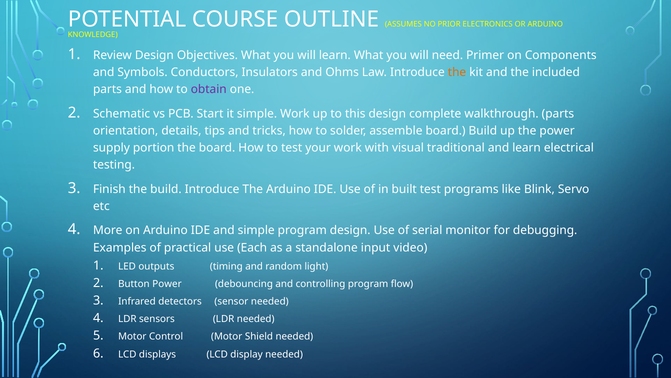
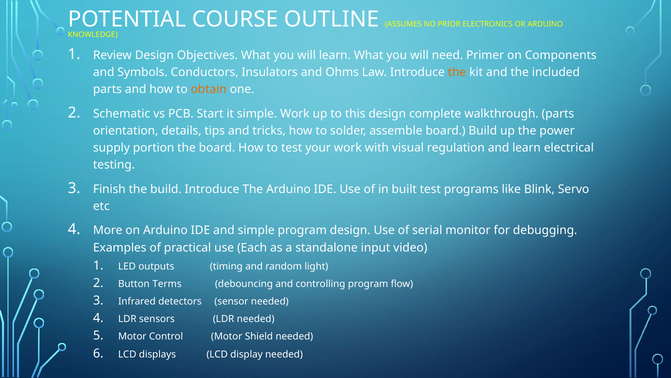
obtain colour: purple -> orange (209, 89)
traditional: traditional -> regulation (456, 148)
Button Power: Power -> Terms (167, 284)
